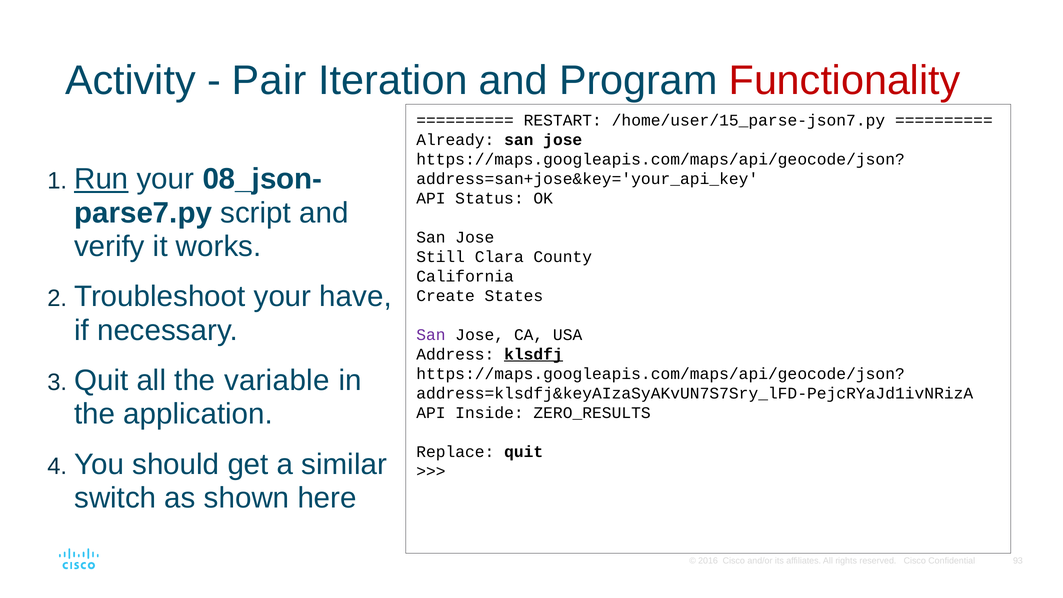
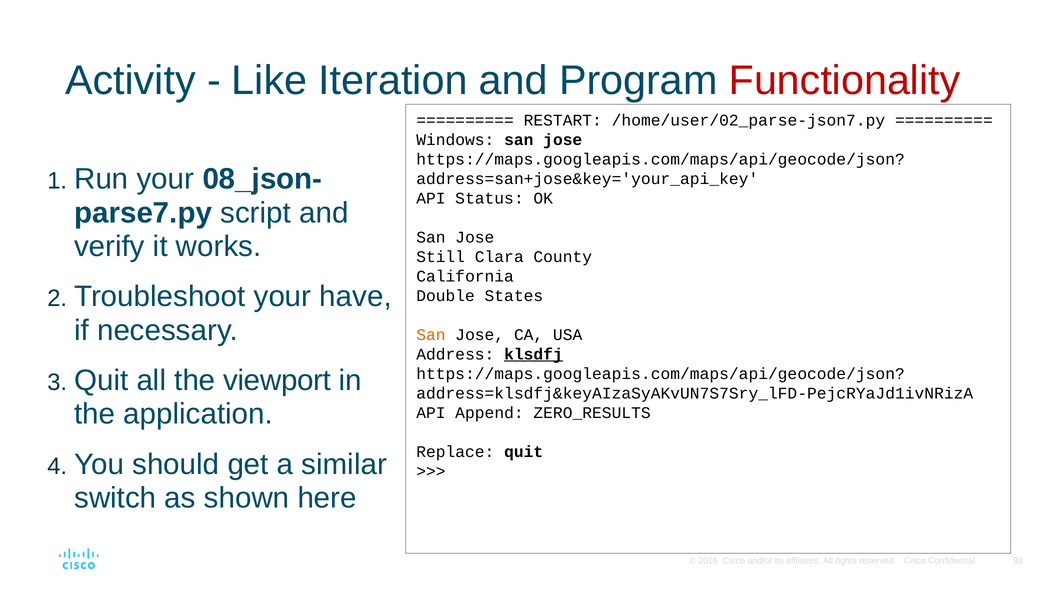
Pair: Pair -> Like (269, 80)
/home/user/15_parse-json7.py: /home/user/15_parse-json7.py -> /home/user/02_parse-json7.py (748, 120)
Already: Already -> Windows (455, 140)
Run underline: present -> none (101, 179)
Create: Create -> Double (446, 296)
San colour: purple -> orange (431, 335)
variable: variable -> viewport (277, 380)
Inside: Inside -> Append (489, 413)
